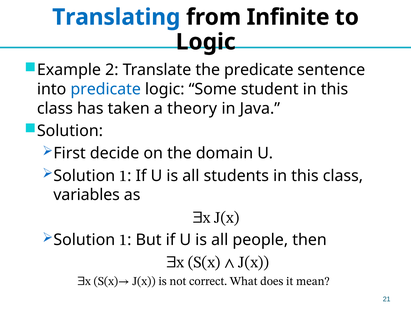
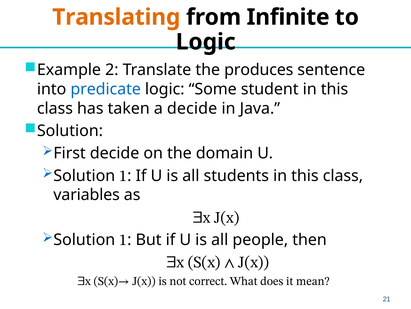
Translating colour: blue -> orange (116, 17)
the predicate: predicate -> produces (259, 70)
a theory: theory -> decide (192, 108)
